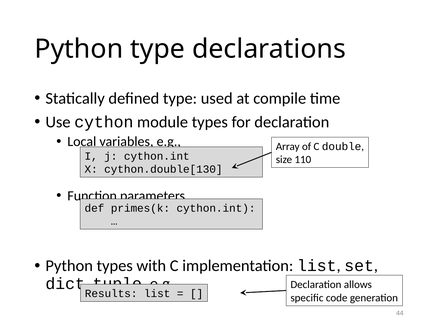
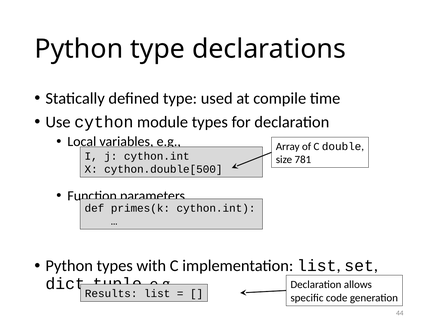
110: 110 -> 781 (303, 160)
cython.double[130: cython.double[130 -> cython.double[500 (163, 170)
